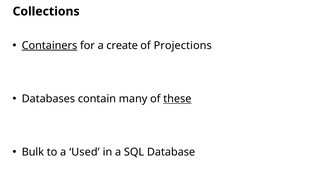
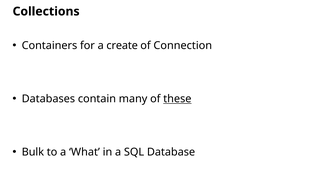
Containers underline: present -> none (49, 46)
Projections: Projections -> Connection (183, 46)
Used: Used -> What (84, 152)
